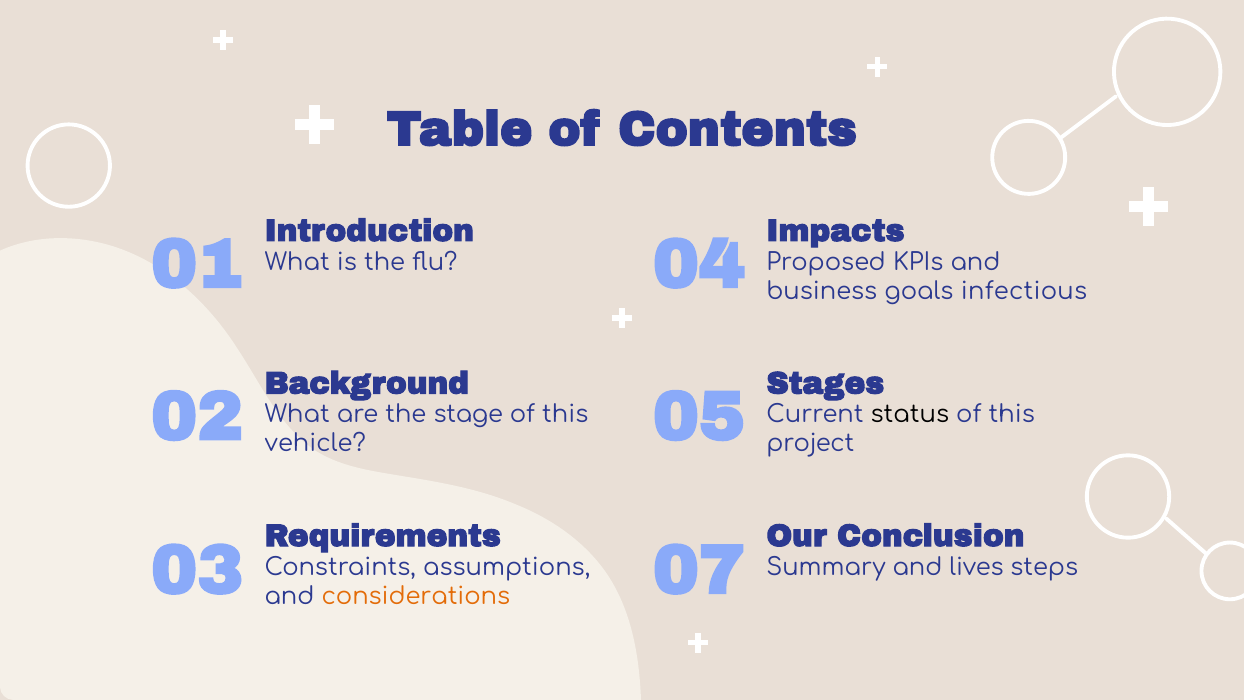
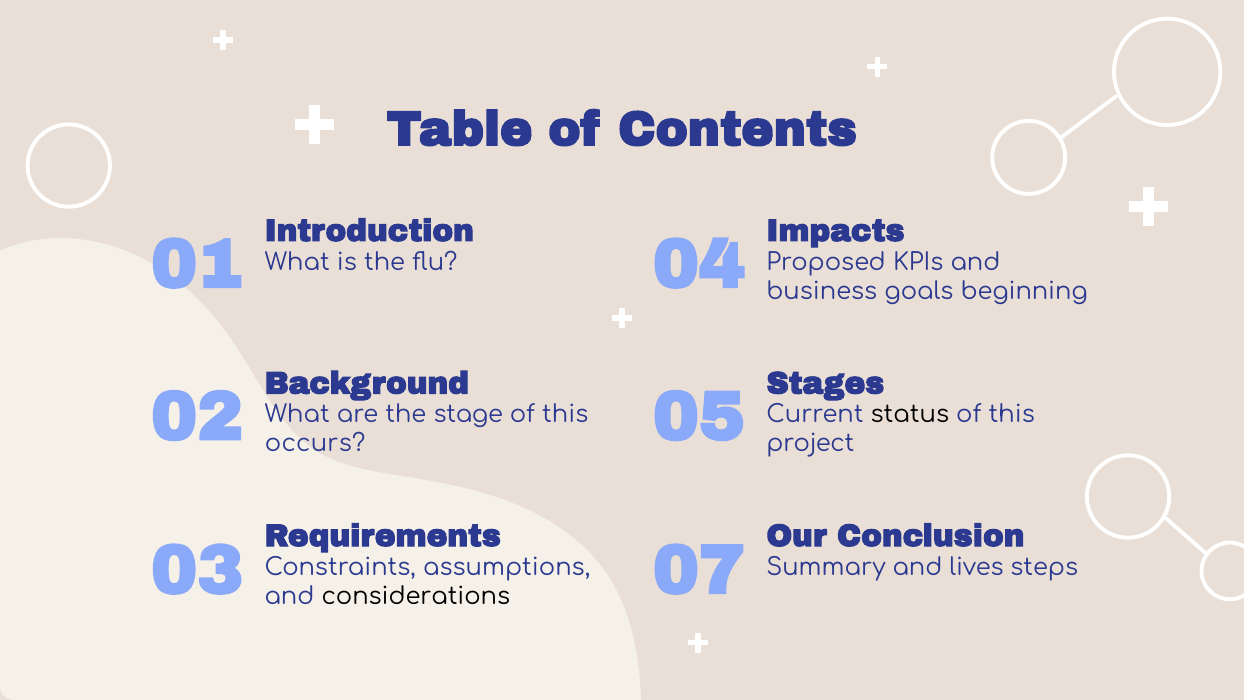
infectious: infectious -> beginning (1024, 291)
vehicle: vehicle -> occurs (315, 444)
considerations colour: orange -> black (416, 596)
